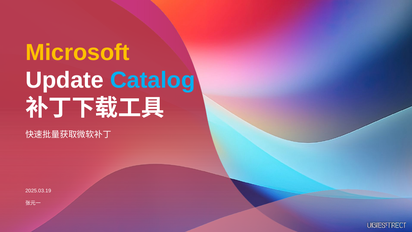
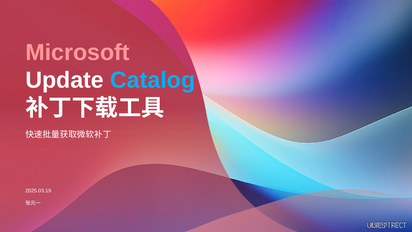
Microsoft colour: yellow -> pink (77, 52)
